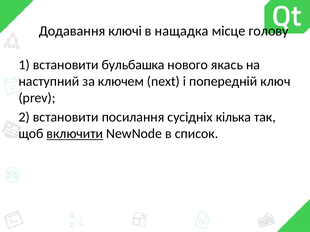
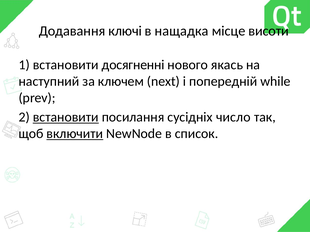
голову: голову -> висоти (269, 31)
бульбашка: бульбашка -> досягненні (133, 65)
ключ: ключ -> while (275, 82)
встановити underline: none -> present (66, 117)
кілька: кілька -> число (233, 117)
